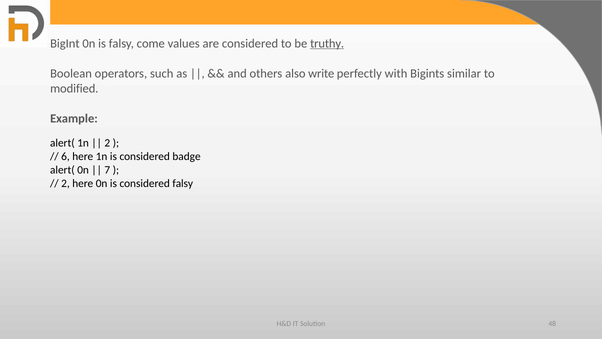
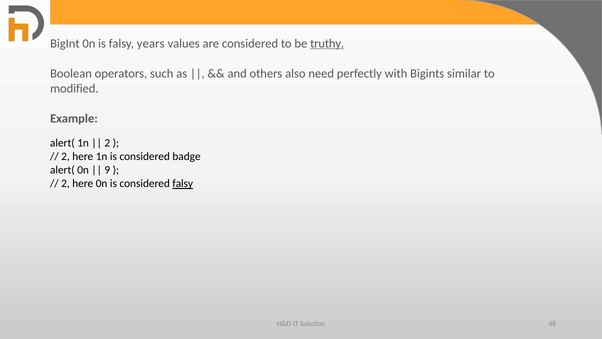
come: come -> years (151, 43)
write: write -> need (321, 74)
6: 6 -> 2 (65, 156)
7: 7 -> 9 (107, 170)
falsy underline: none -> present (183, 183)
